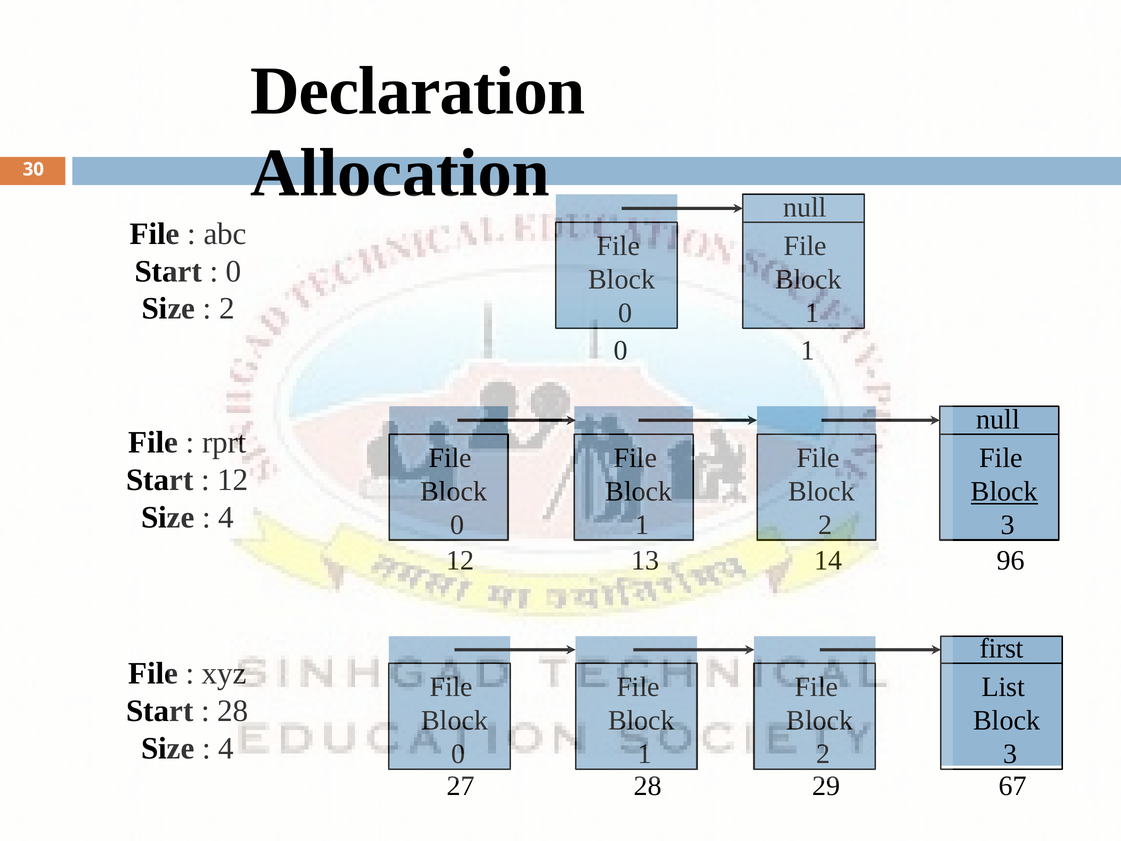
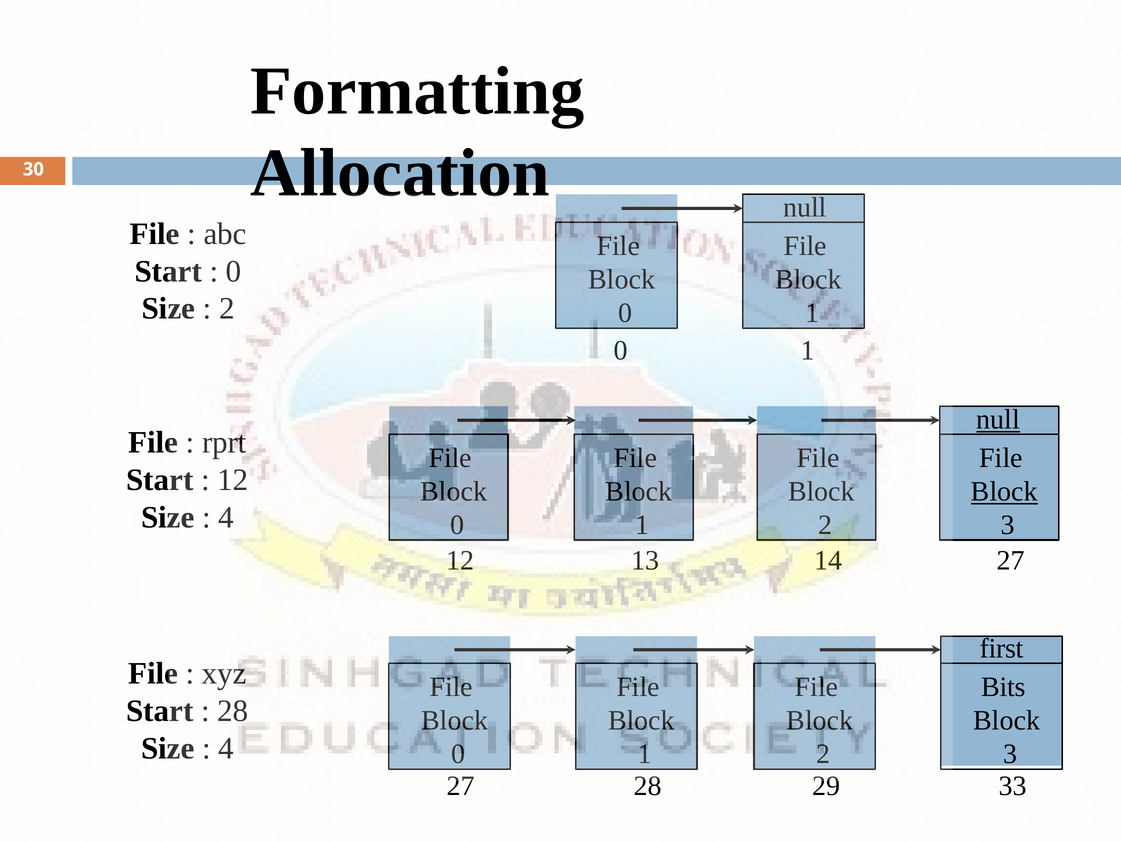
Declaration: Declaration -> Formatting (417, 91)
null underline: none -> present (998, 419)
96: 96 -> 27 (1011, 560)
List: List -> Bits (1004, 687)
67: 67 -> 33 (1013, 786)
